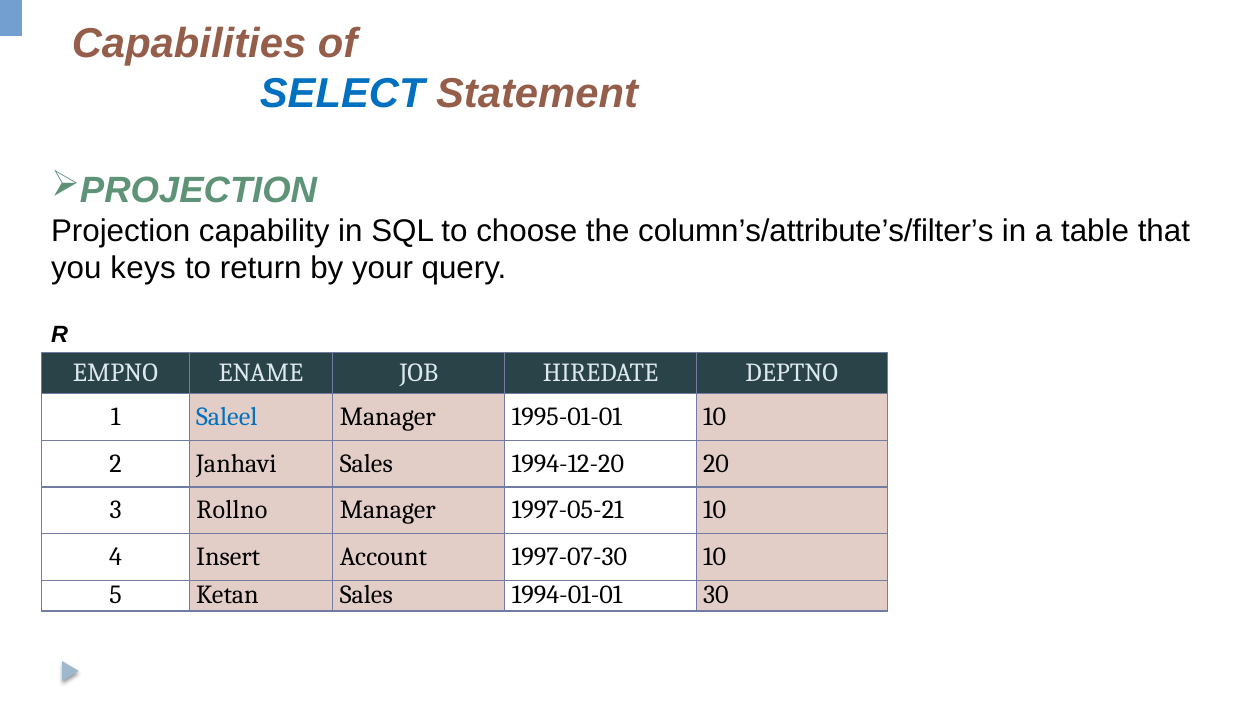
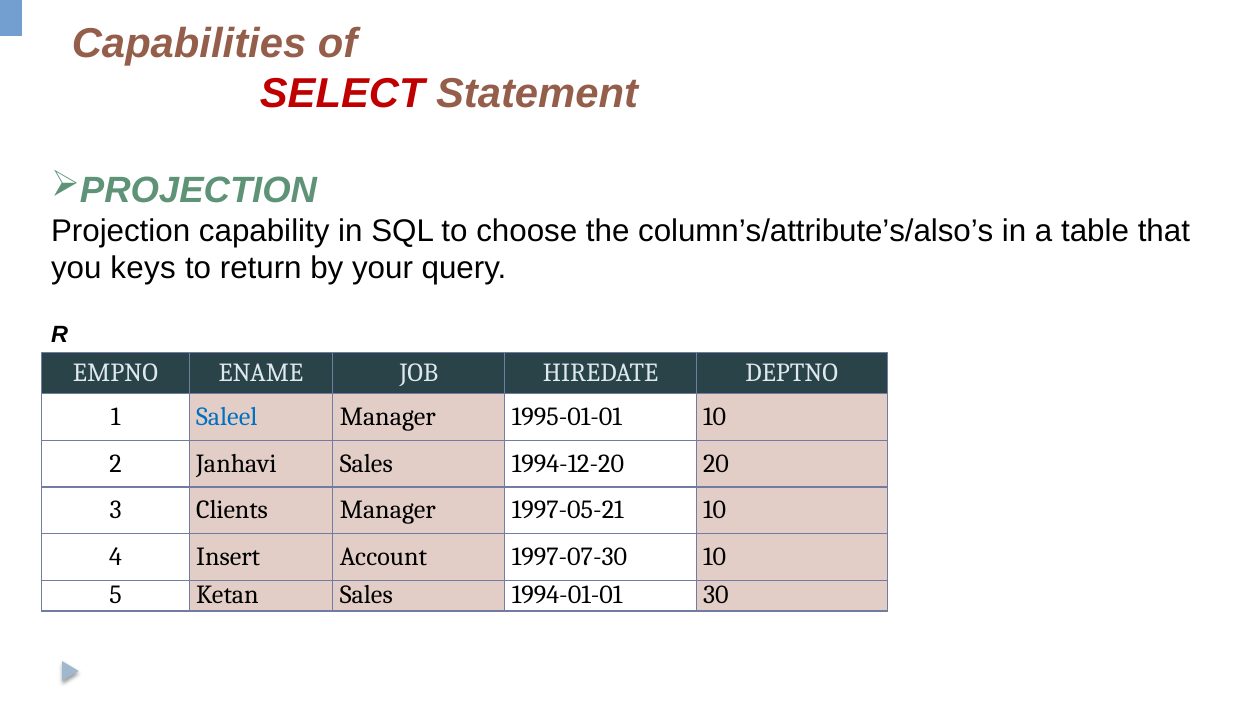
SELECT colour: blue -> red (342, 94)
column’s/attribute’s/filter’s: column’s/attribute’s/filter’s -> column’s/attribute’s/also’s (816, 231)
Rollno: Rollno -> Clients (232, 510)
